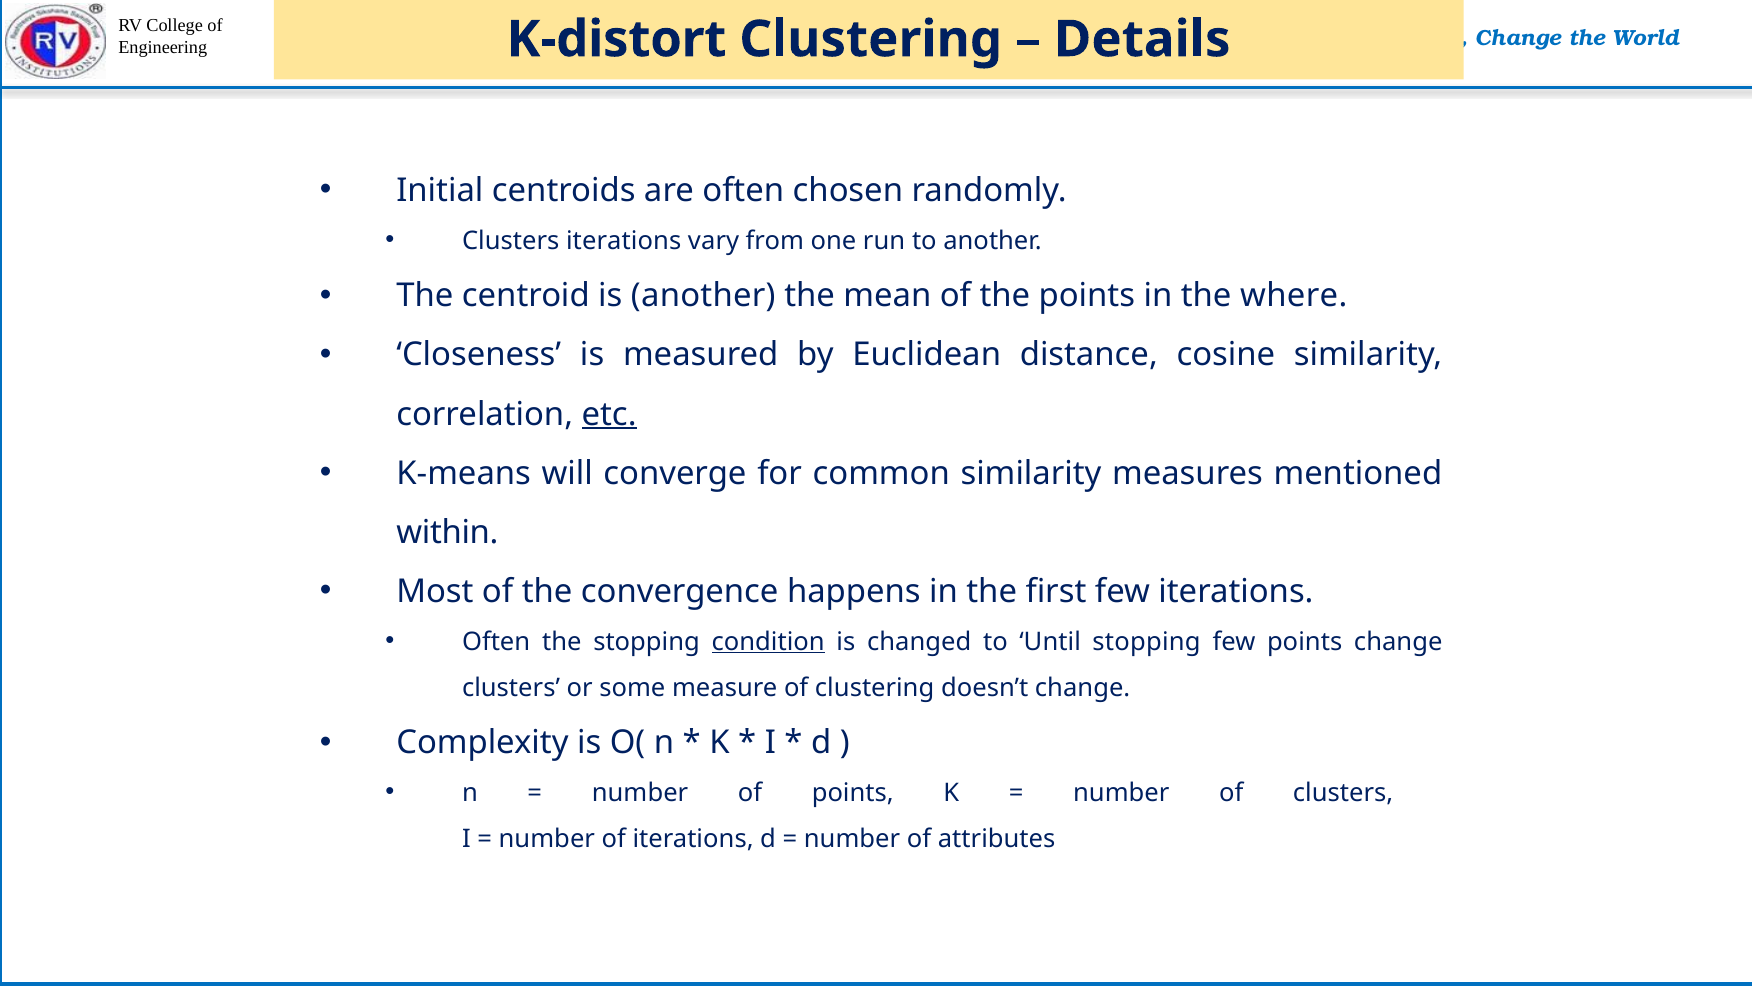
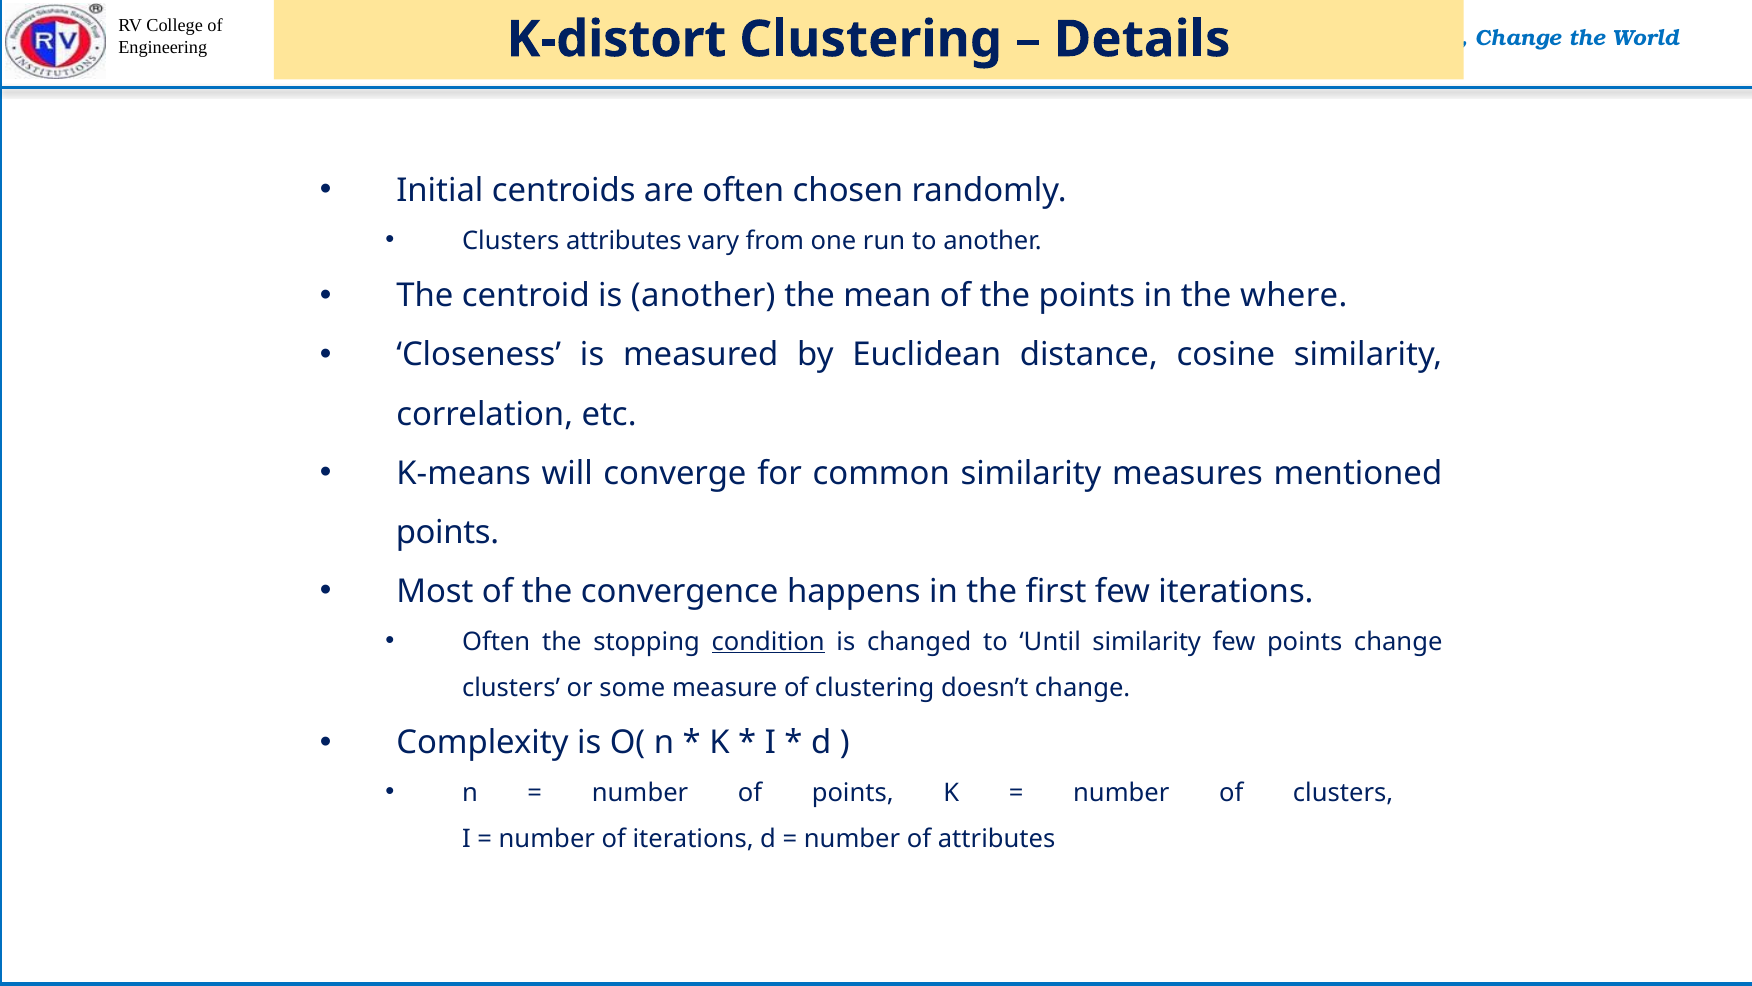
Clusters iterations: iterations -> attributes (624, 240)
etc underline: present -> none (609, 414)
within: within -> points (447, 532)
Until stopping: stopping -> similarity (1147, 641)
